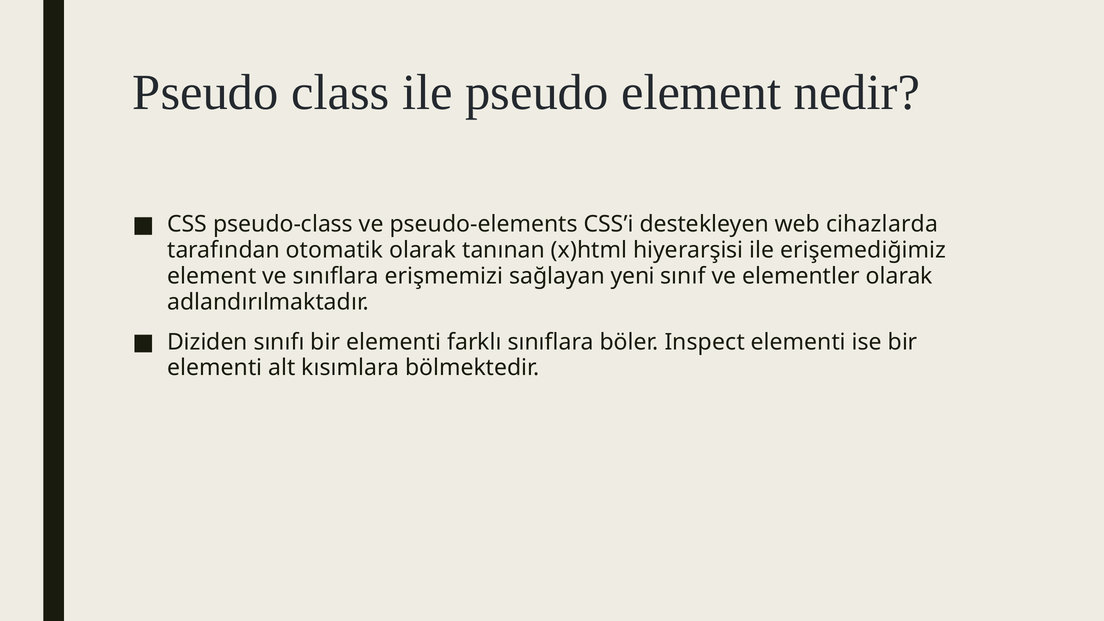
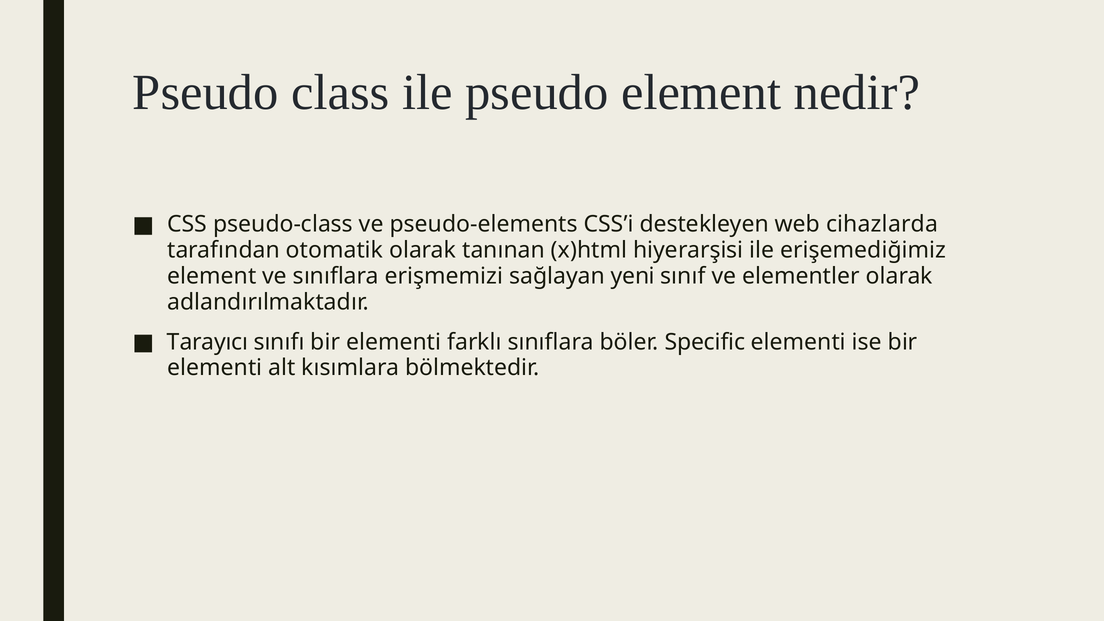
Diziden: Diziden -> Tarayıcı (208, 342)
Inspect: Inspect -> Specific (705, 342)
